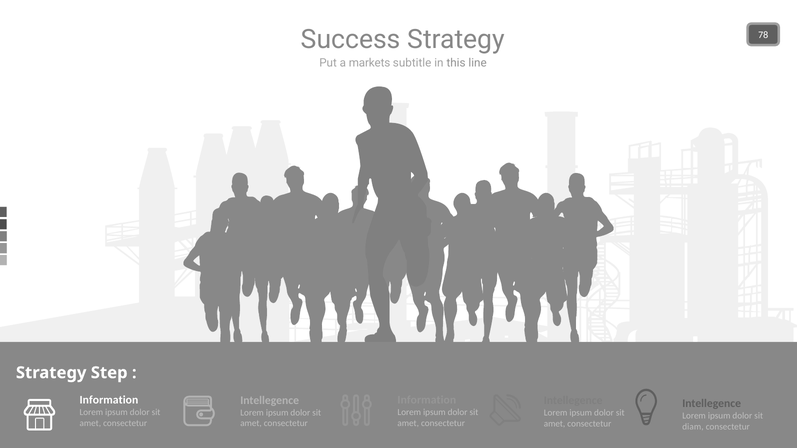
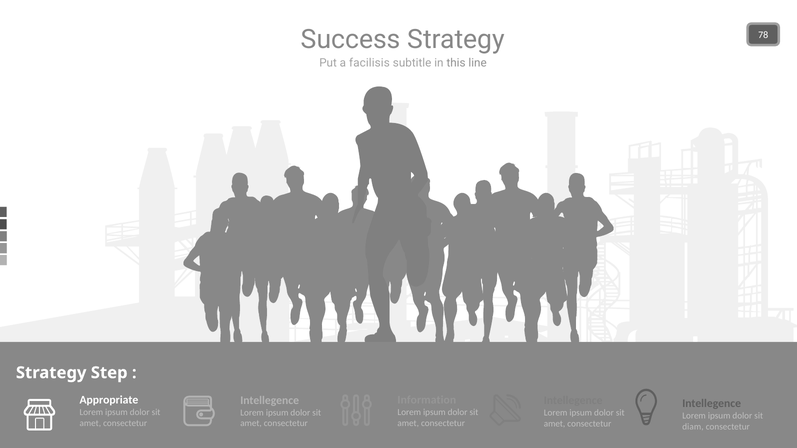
markets: markets -> facilisis (369, 63)
Information: Information -> Appropriate (109, 400)
